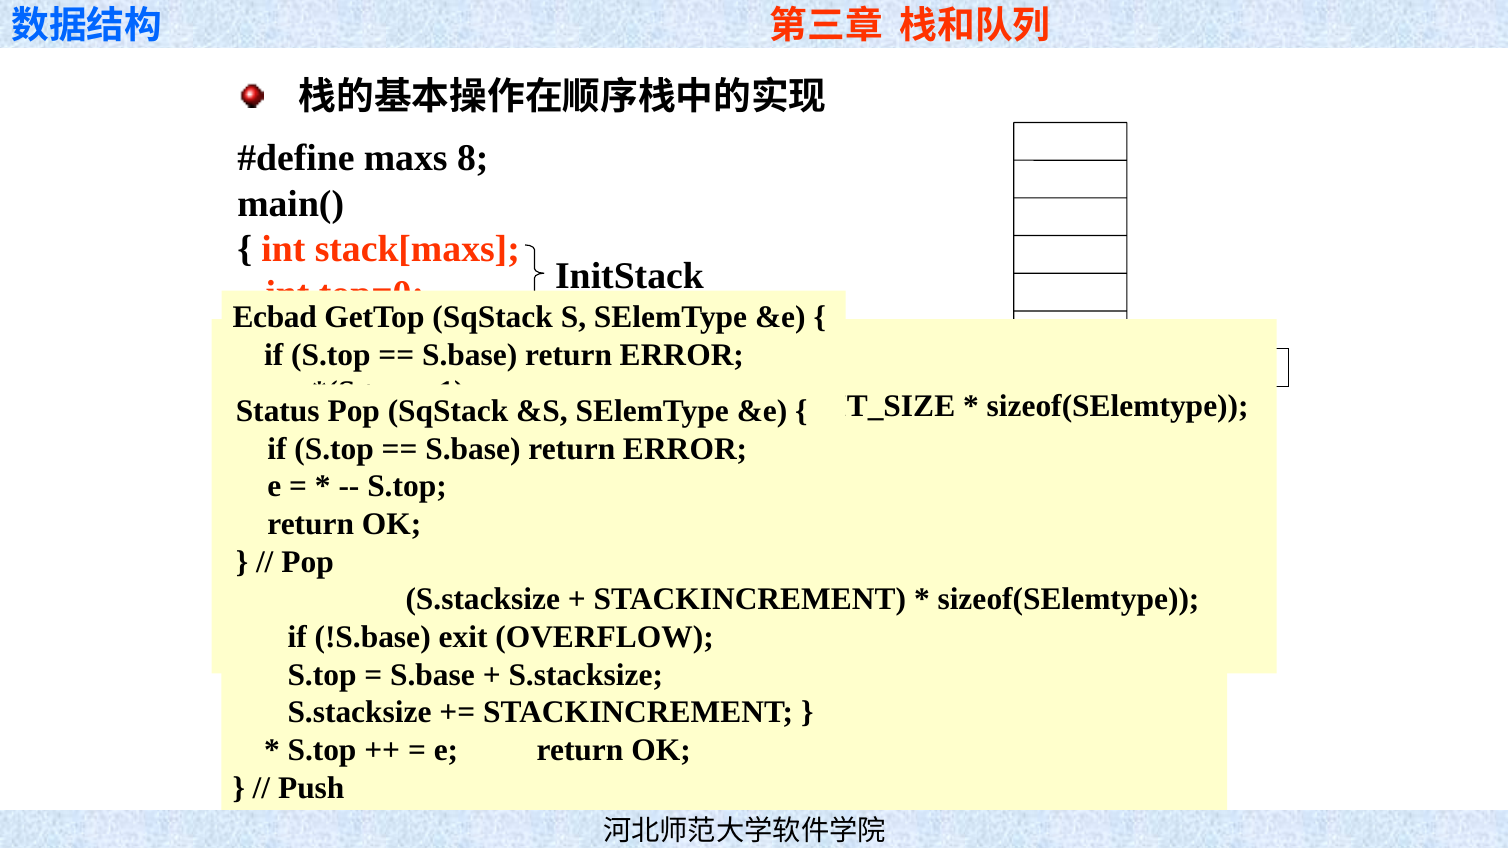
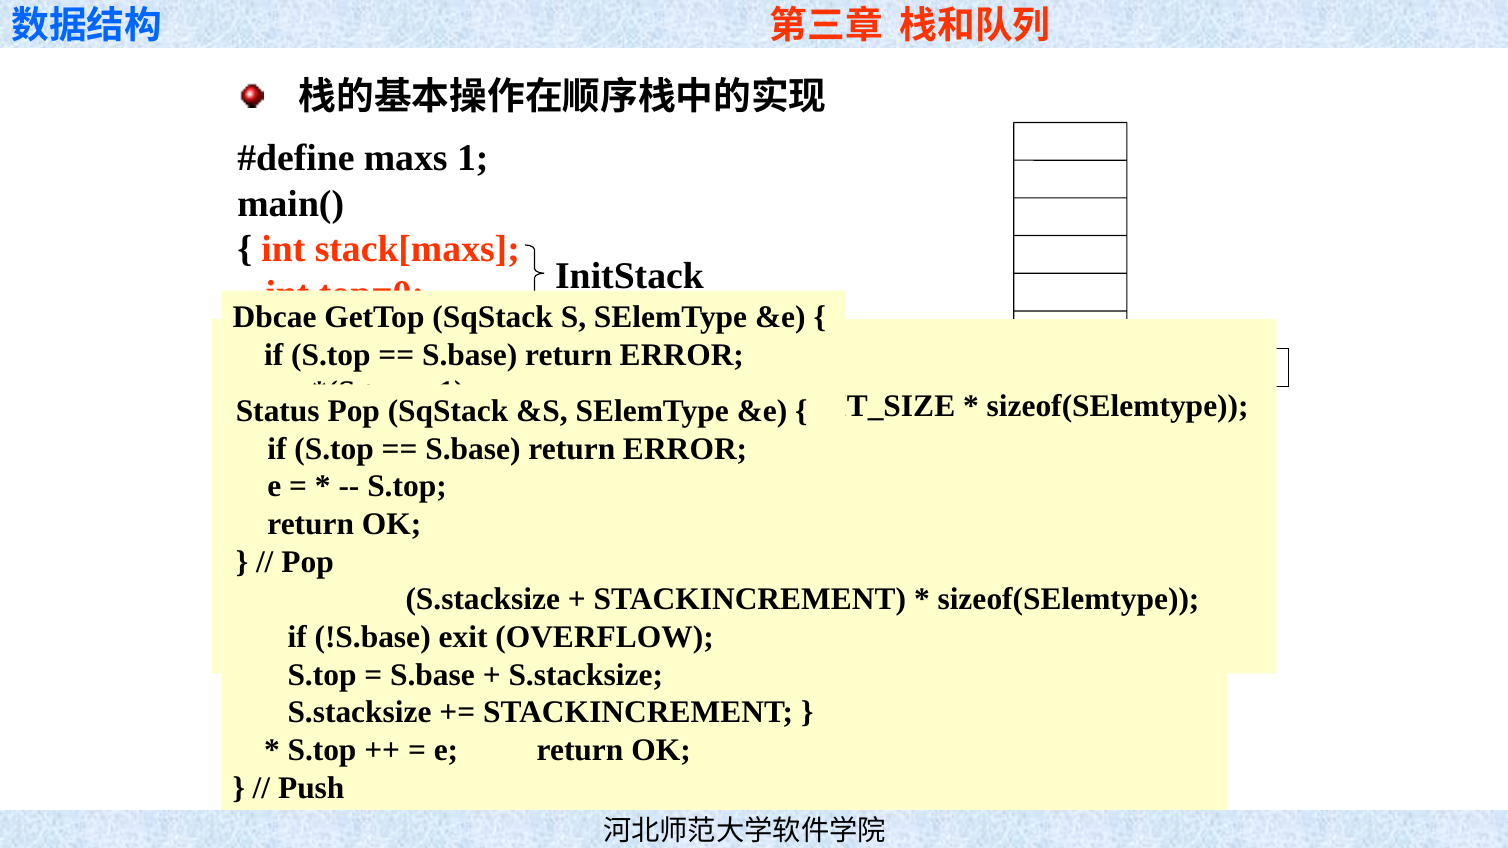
maxs 8: 8 -> 1 (473, 158)
Ecbad: Ecbad -> Dbcae (275, 317)
